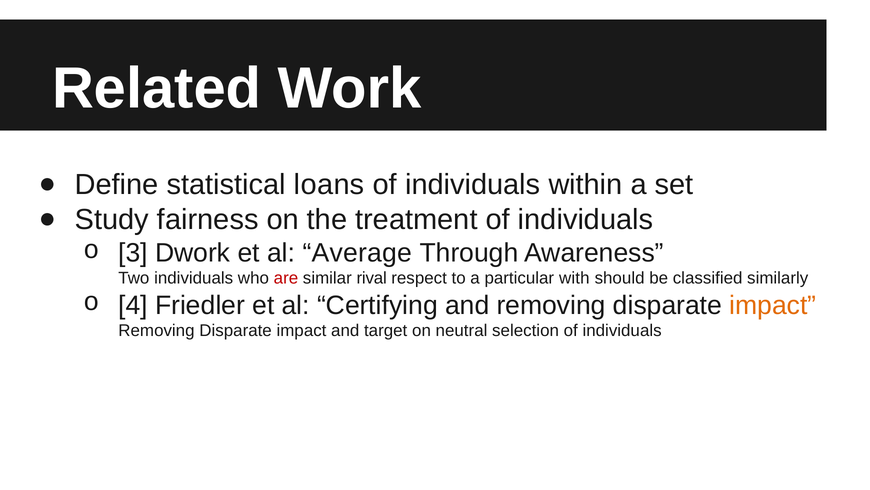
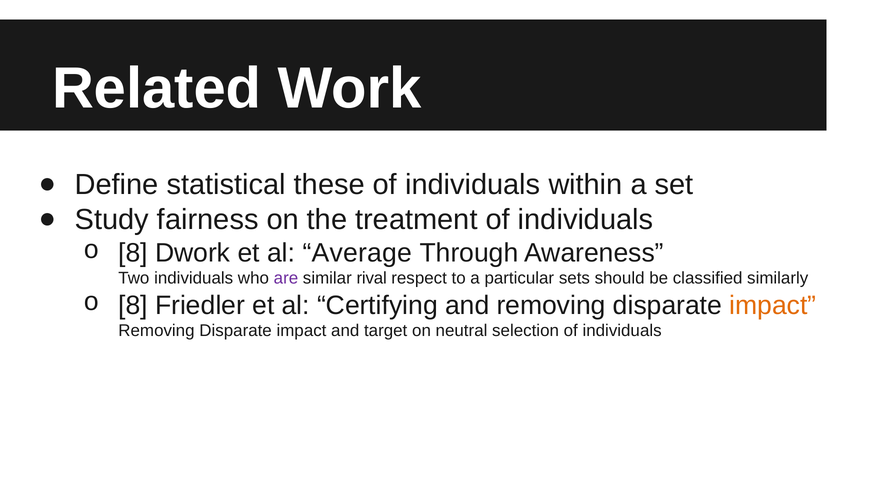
loans: loans -> these (329, 185)
3: 3 -> 8 (133, 253)
are colour: red -> purple (286, 278)
with: with -> sets (574, 278)
4: 4 -> 8 (133, 305)
